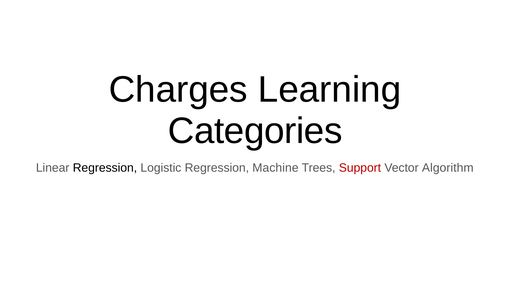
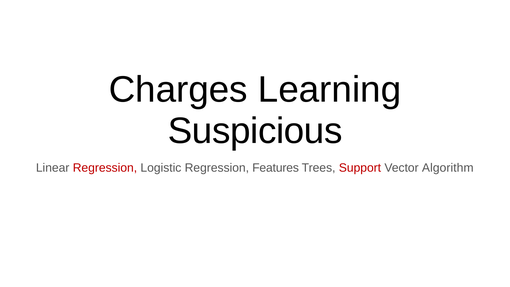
Categories: Categories -> Suspicious (255, 131)
Regression colour: black -> red (105, 168)
Machine: Machine -> Features (276, 168)
